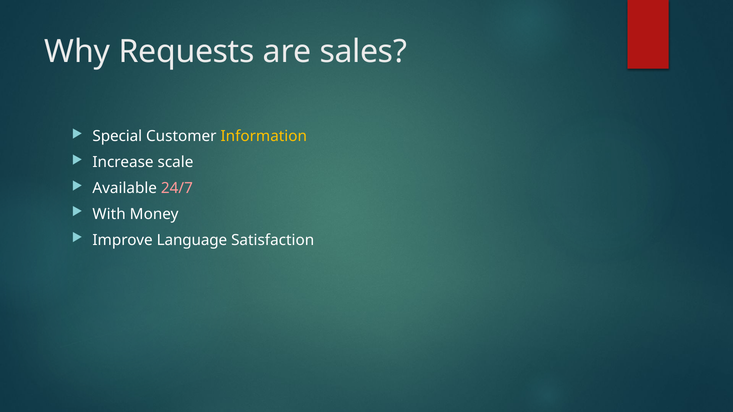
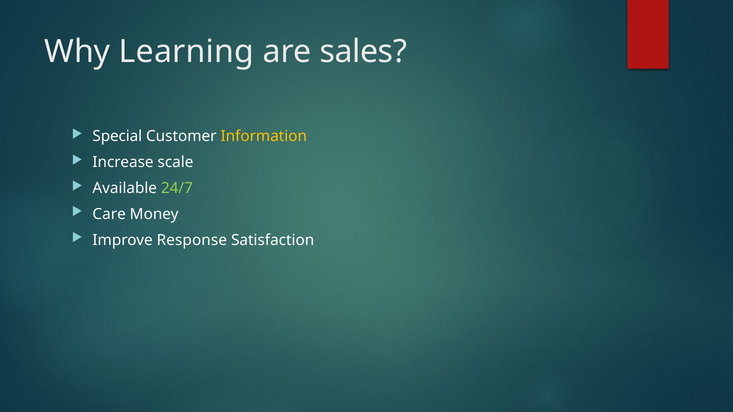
Requests: Requests -> Learning (186, 51)
24/7 colour: pink -> light green (177, 188)
With: With -> Care (109, 214)
Language: Language -> Response (192, 240)
